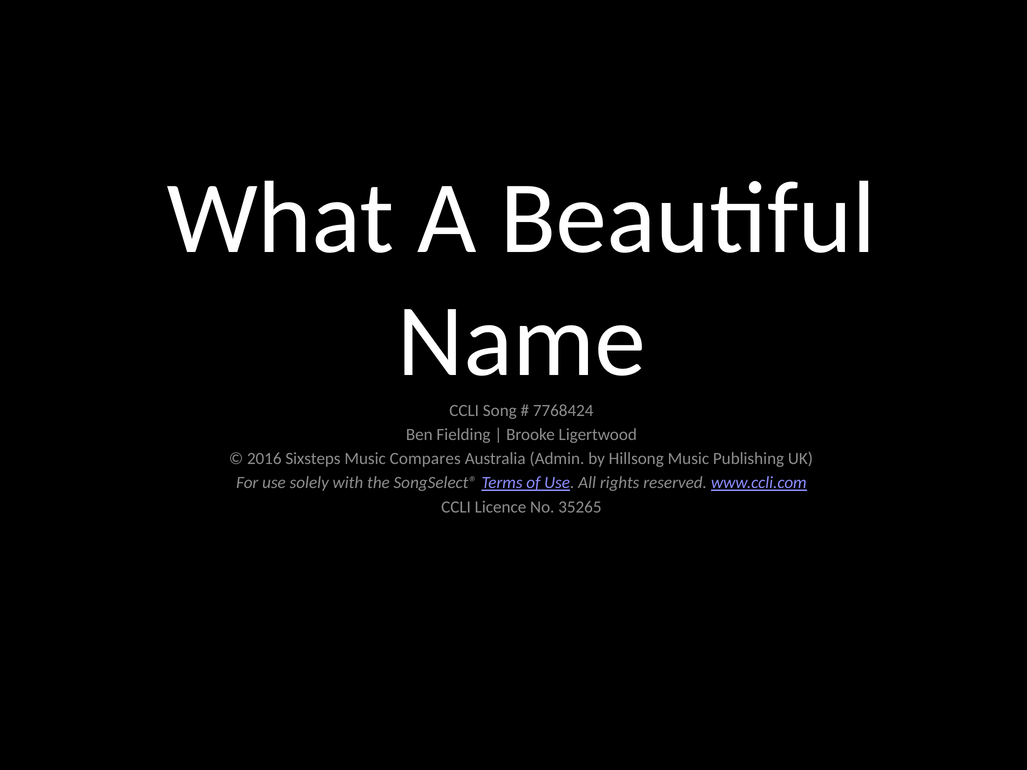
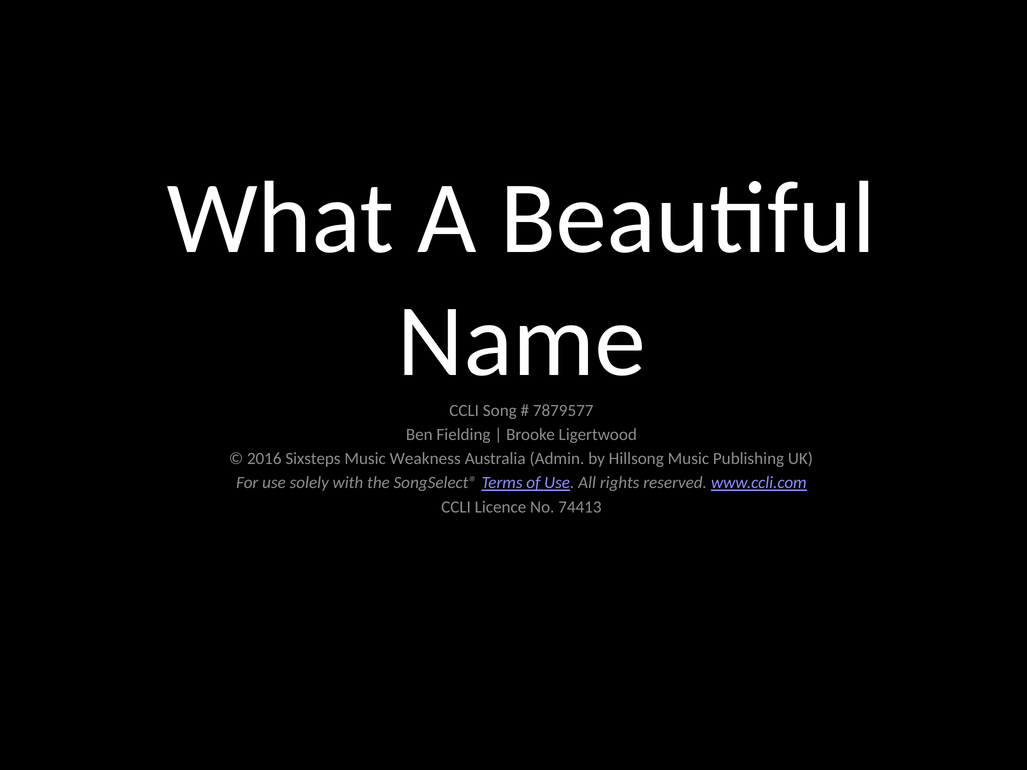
7768424: 7768424 -> 7879577 (563, 411)
Compares: Compares -> Weakness (425, 459)
35265: 35265 -> 74413 (580, 507)
